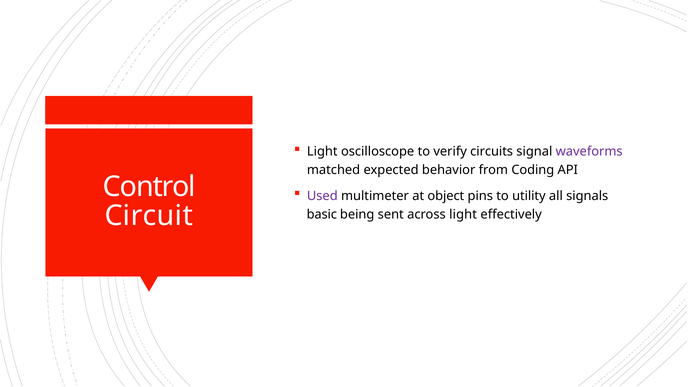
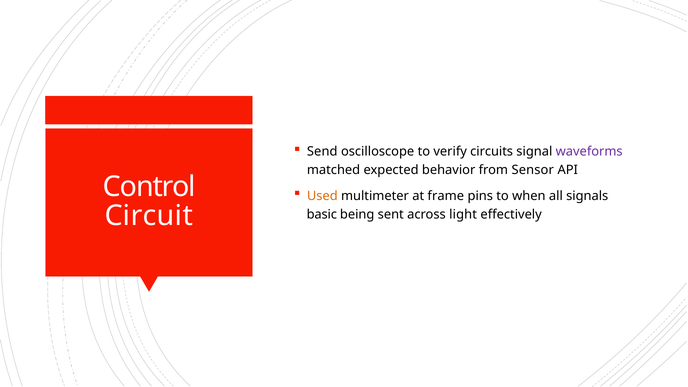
Light: Light -> Send (322, 152)
Coding: Coding -> Sensor (533, 170)
Used colour: purple -> orange (322, 196)
object: object -> frame (446, 196)
utility: utility -> when (529, 196)
